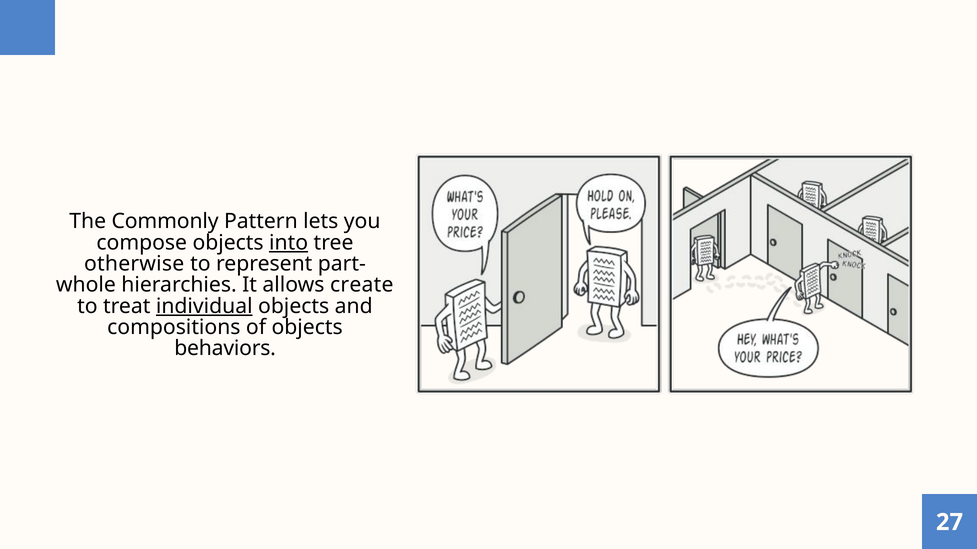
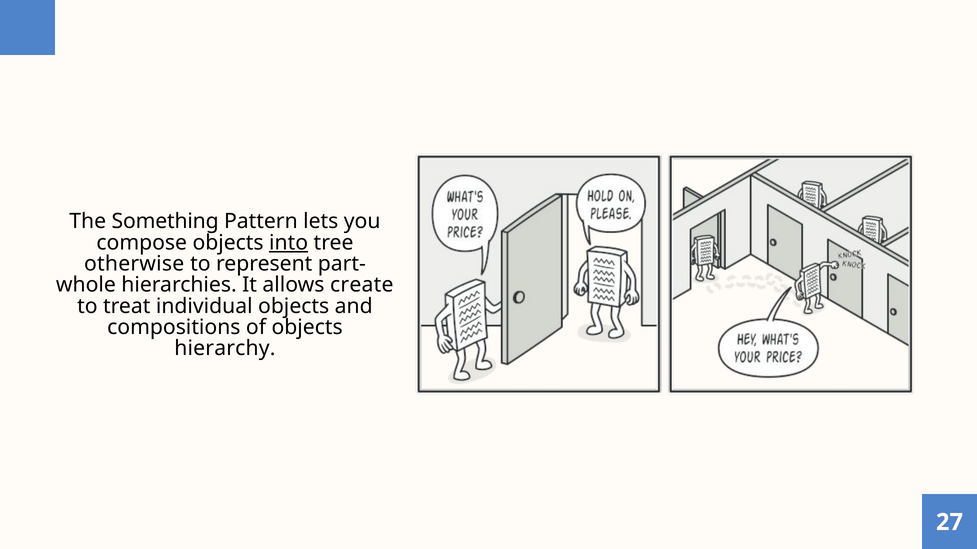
Commonly: Commonly -> Something (165, 222)
individual underline: present -> none (204, 306)
behaviors: behaviors -> hierarchy (225, 349)
